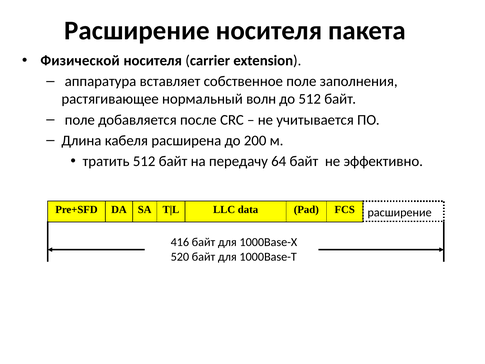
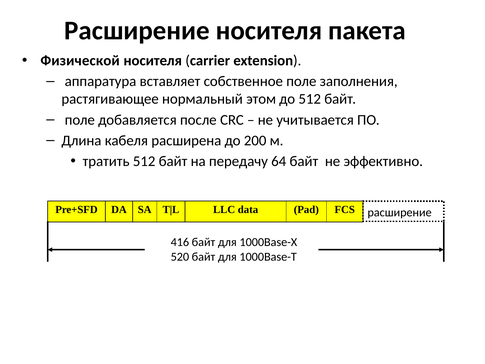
волн: волн -> этом (261, 99)
